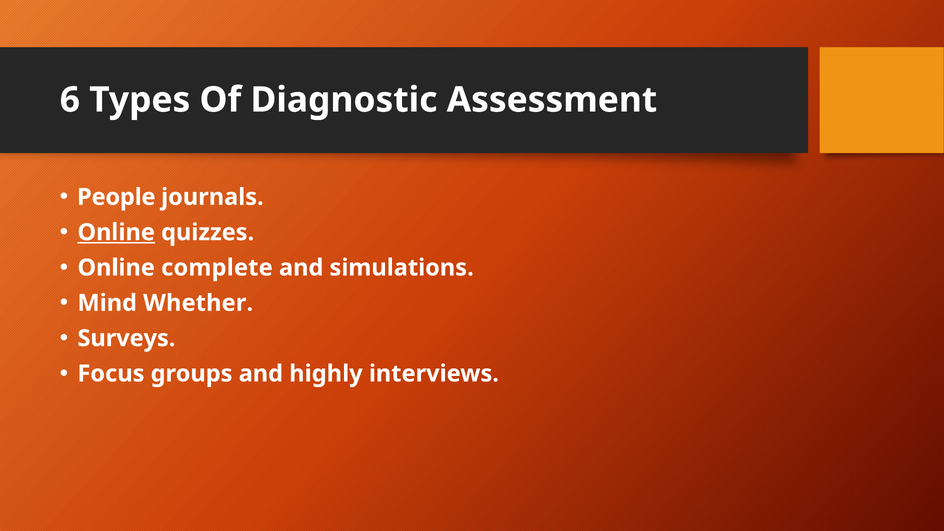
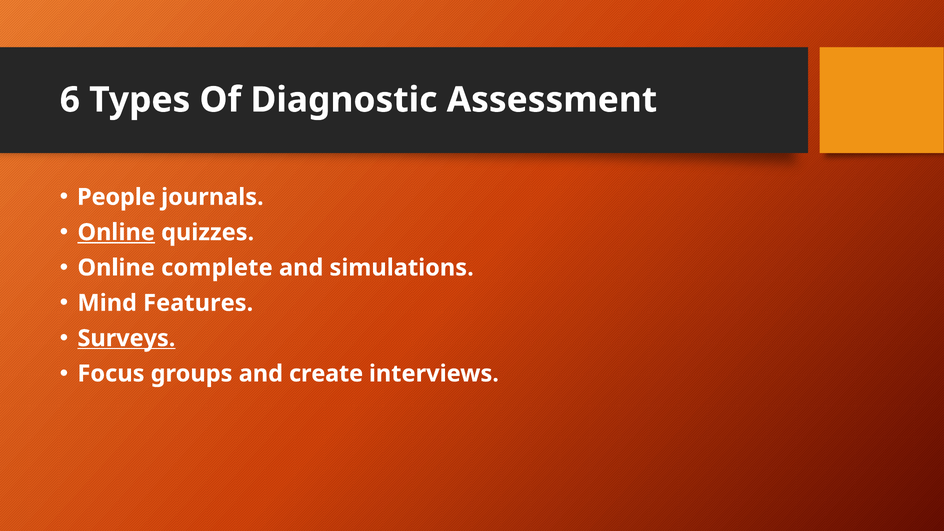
Whether: Whether -> Features (198, 303)
Surveys underline: none -> present (126, 338)
highly: highly -> create (326, 374)
